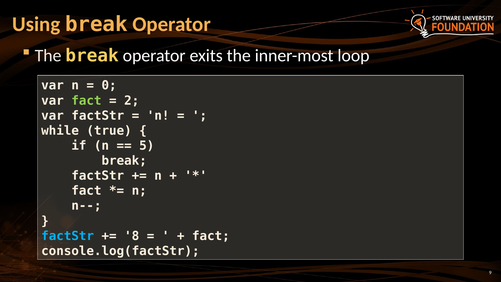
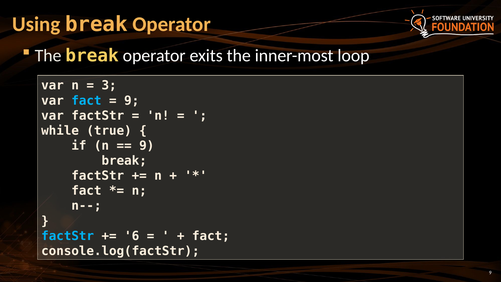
0: 0 -> 3 (109, 85)
fact colour: light green -> light blue (86, 101)
2: 2 -> 9 (132, 101)
5: 5 -> 9 (147, 146)
8: 8 -> 6 (132, 236)
